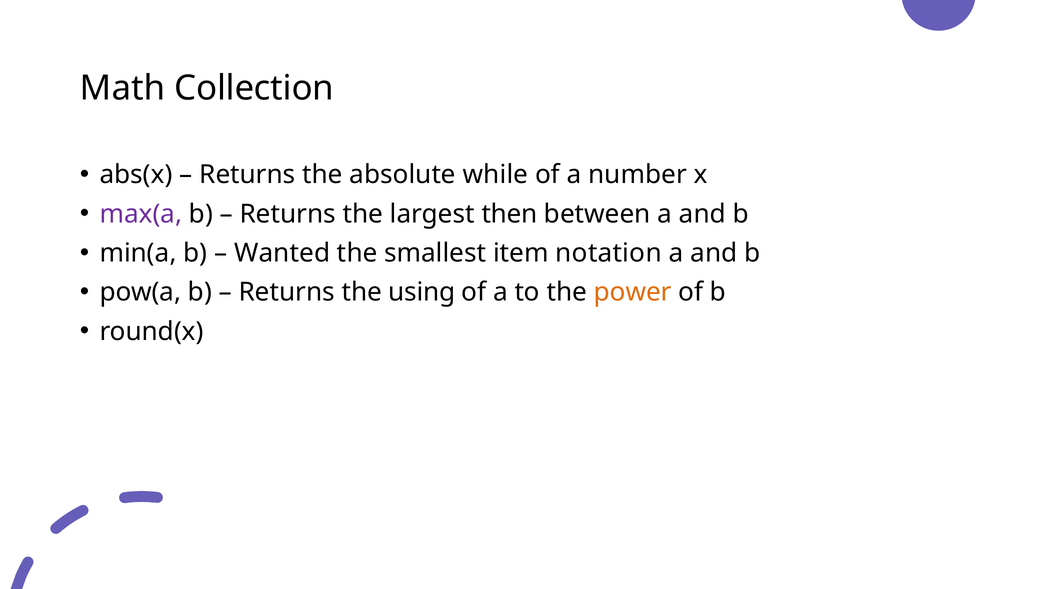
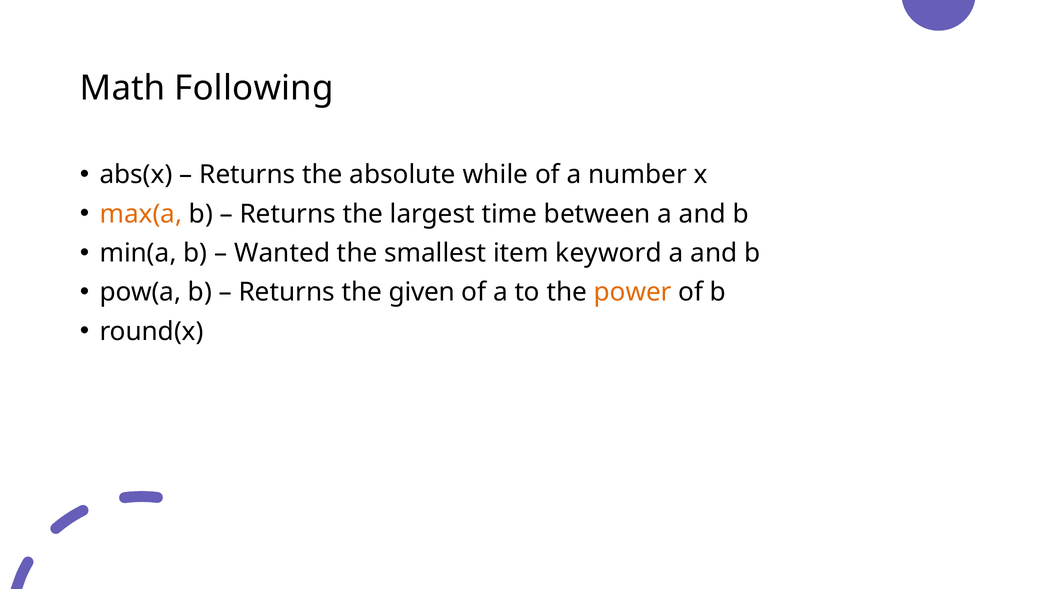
Collection: Collection -> Following (254, 88)
max(a colour: purple -> orange (141, 214)
then: then -> time (509, 214)
notation: notation -> keyword (609, 253)
using: using -> given (422, 292)
